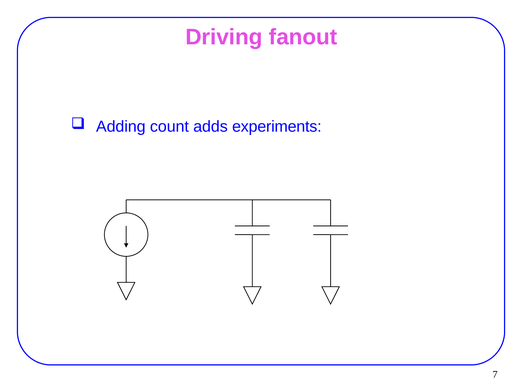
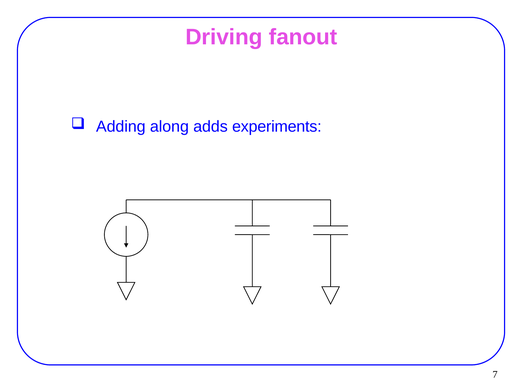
count: count -> along (169, 127)
